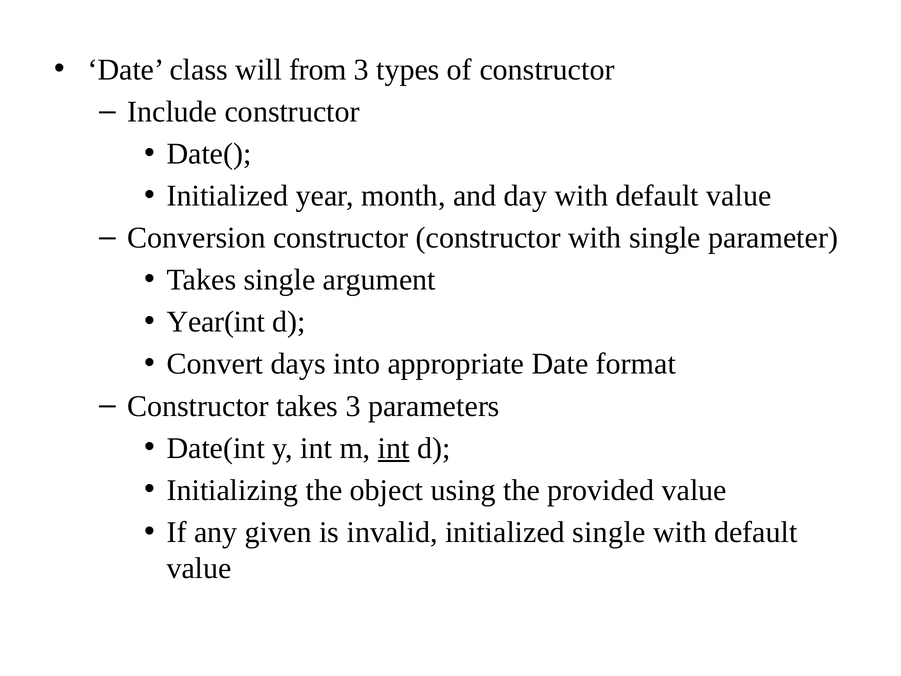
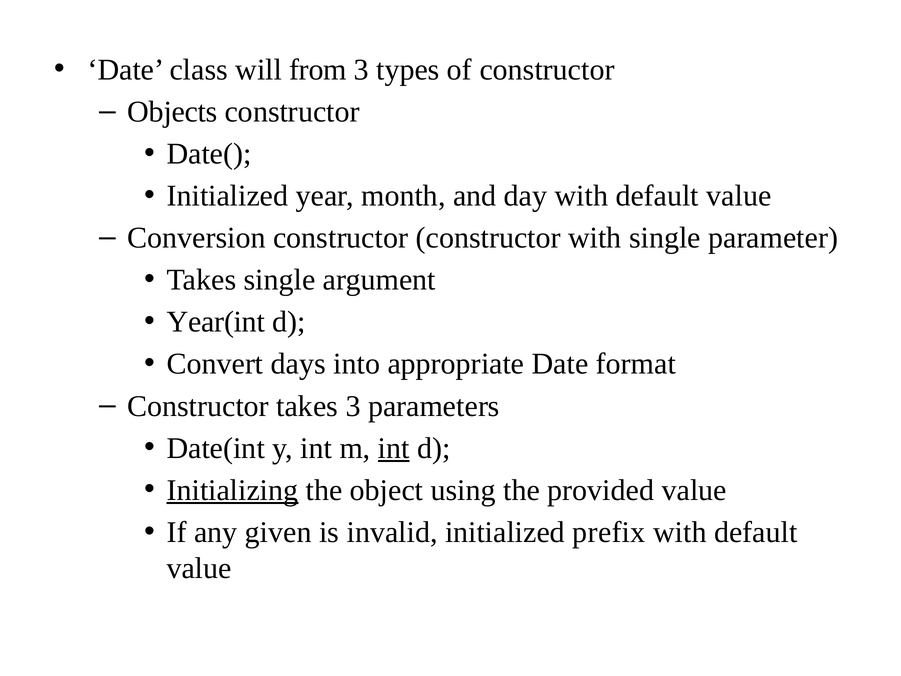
Include: Include -> Objects (172, 112)
Initializing underline: none -> present (232, 490)
initialized single: single -> prefix (609, 532)
